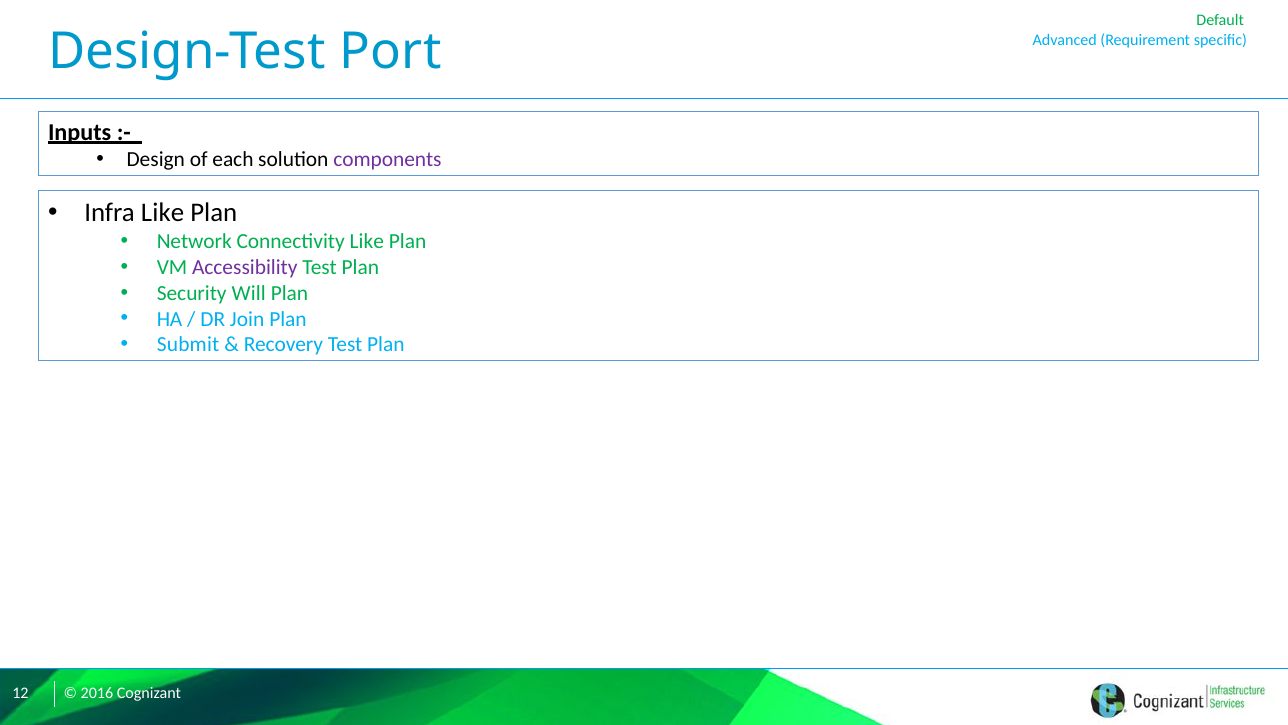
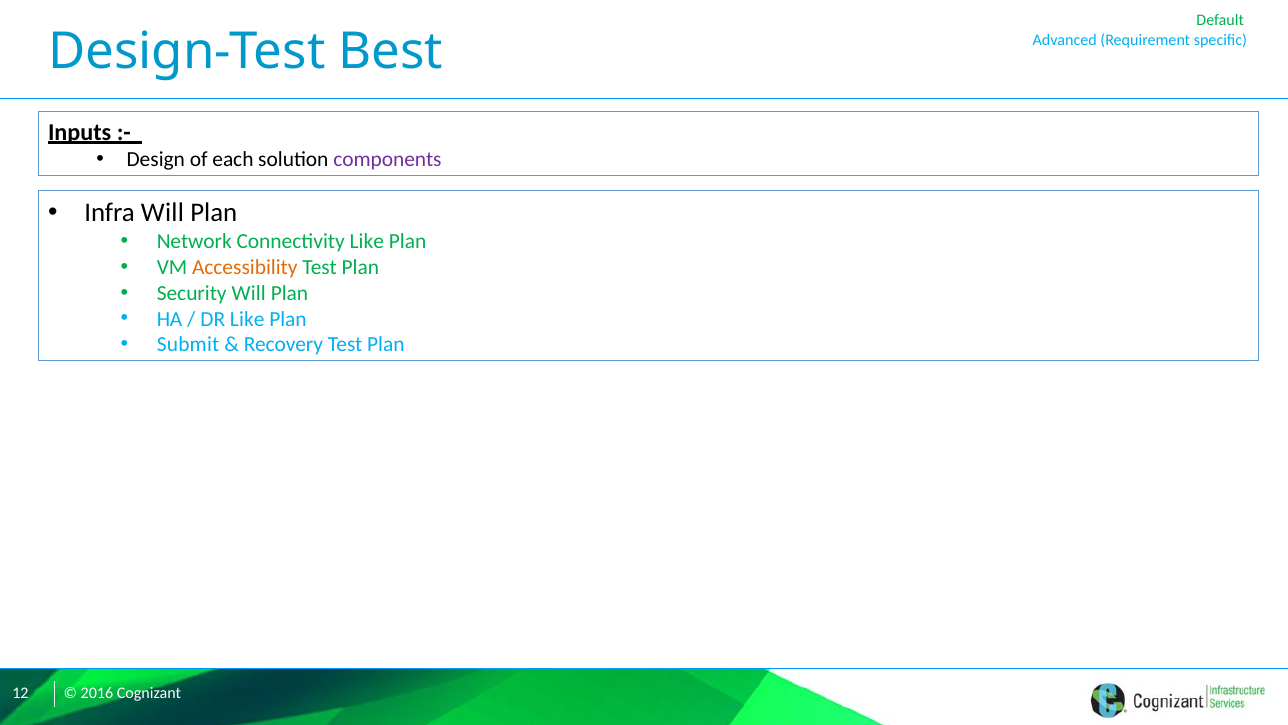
Port: Port -> Best (391, 51)
Infra Like: Like -> Will (162, 213)
Accessibility colour: purple -> orange (245, 267)
DR Join: Join -> Like (247, 319)
